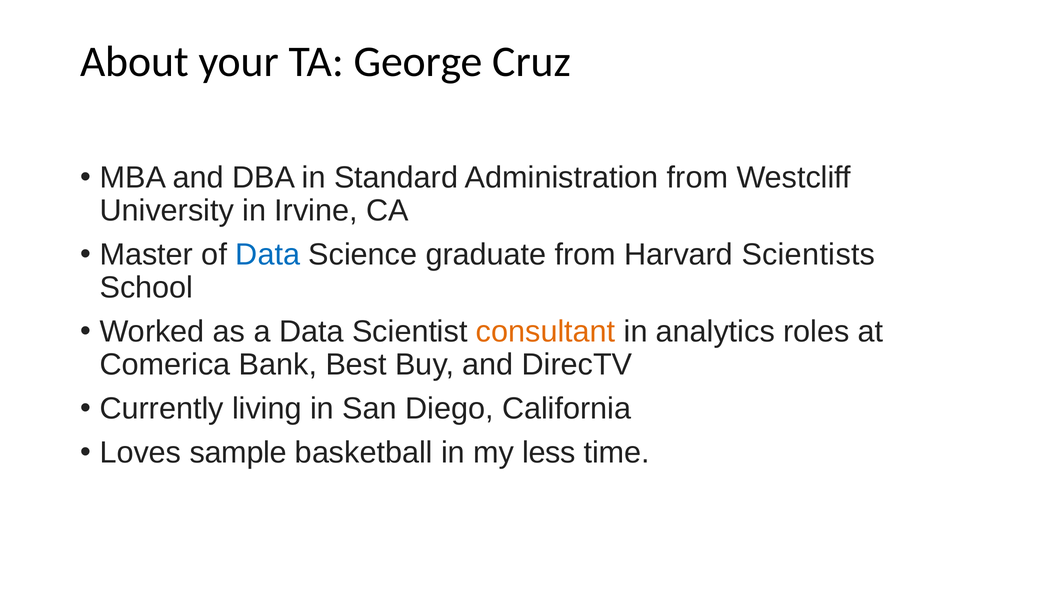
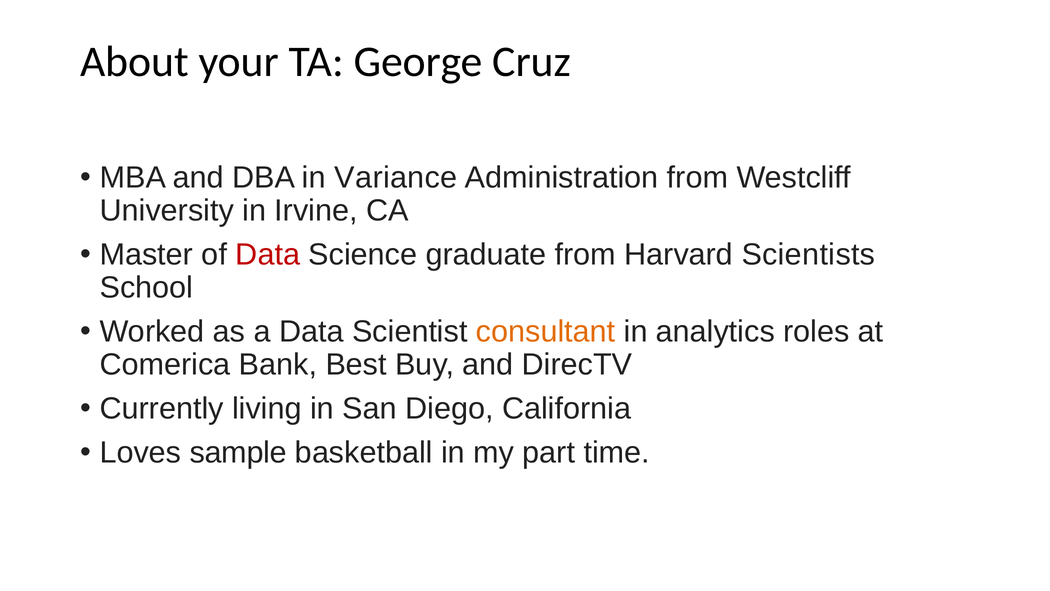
Standard: Standard -> Variance (396, 177)
Data colour: blue -> red (268, 254)
less: less -> part (549, 452)
